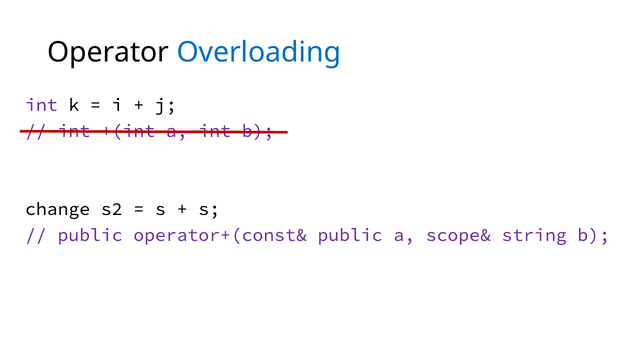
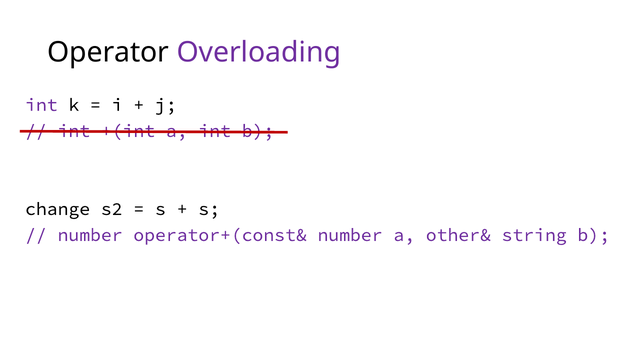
Overloading colour: blue -> purple (259, 52)
public: public -> number (90, 235)
operator+(const& public: public -> number (350, 235)
scope&: scope& -> other& (458, 235)
